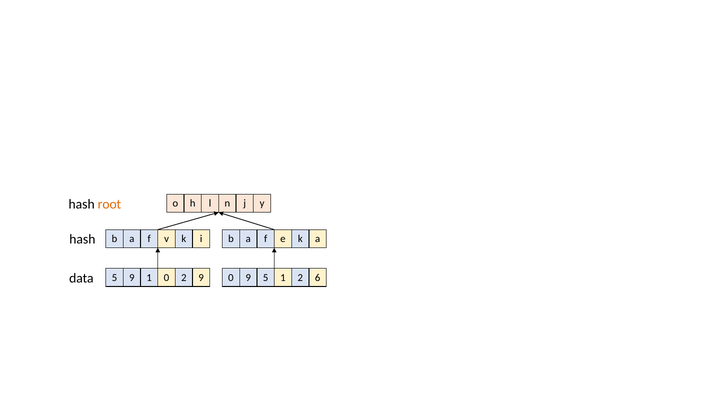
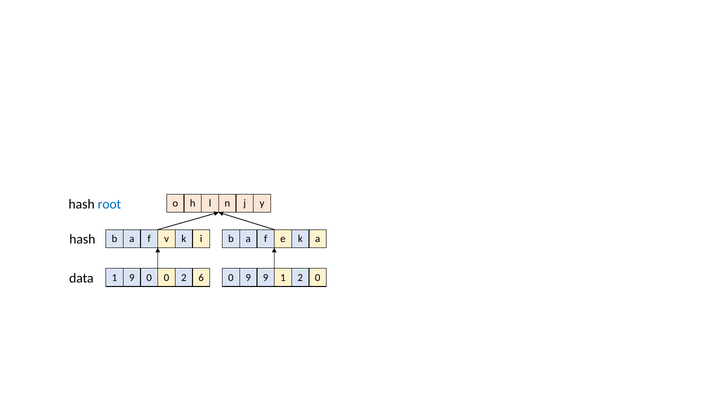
root colour: orange -> blue (109, 204)
data 5: 5 -> 1 (114, 278)
9 1: 1 -> 0 (149, 278)
2 9: 9 -> 6 (201, 278)
9 5: 5 -> 9 (266, 278)
2 6: 6 -> 0 (318, 278)
